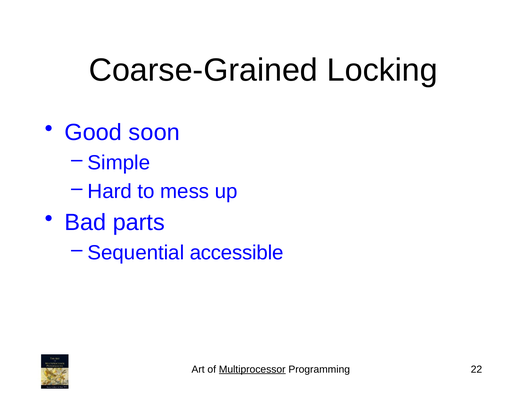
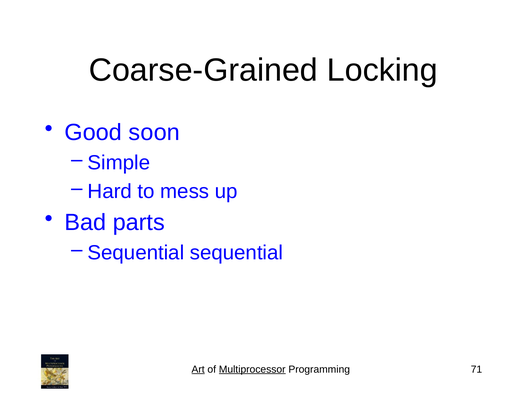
Sequential accessible: accessible -> sequential (236, 253)
Art underline: none -> present (198, 370)
22: 22 -> 71 (476, 370)
